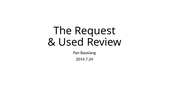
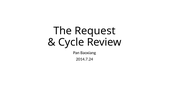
Used: Used -> Cycle (71, 42)
